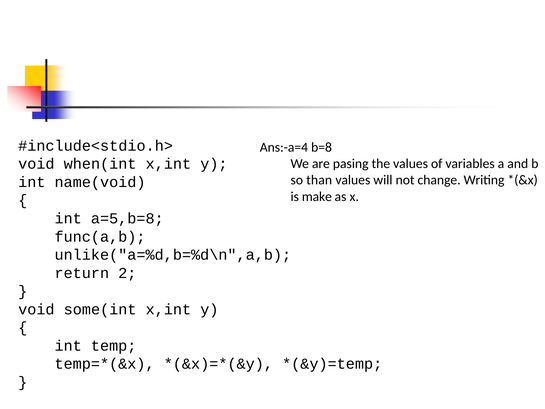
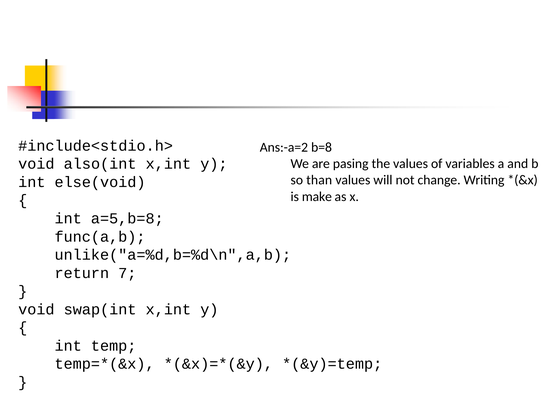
Ans:-a=4: Ans:-a=4 -> Ans:-a=2 (284, 147)
when(int: when(int -> also(int (100, 164)
name(void: name(void -> else(void (100, 182)
2: 2 -> 7 (127, 273)
some(int: some(int -> swap(int (100, 309)
